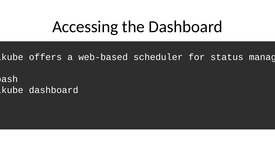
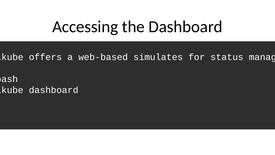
scheduler: scheduler -> simulates (158, 57)
